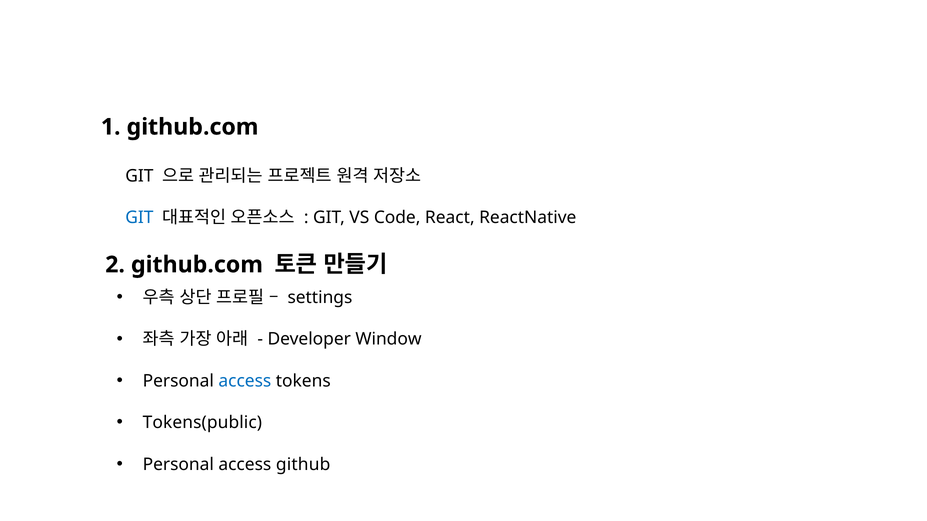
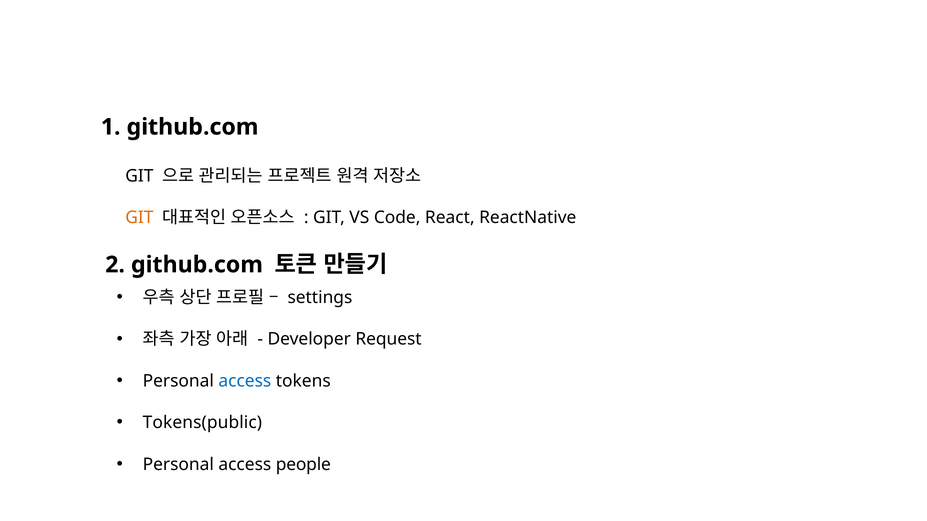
GIT colour: blue -> orange (139, 218)
Window: Window -> Request (389, 340)
github: github -> people (303, 465)
